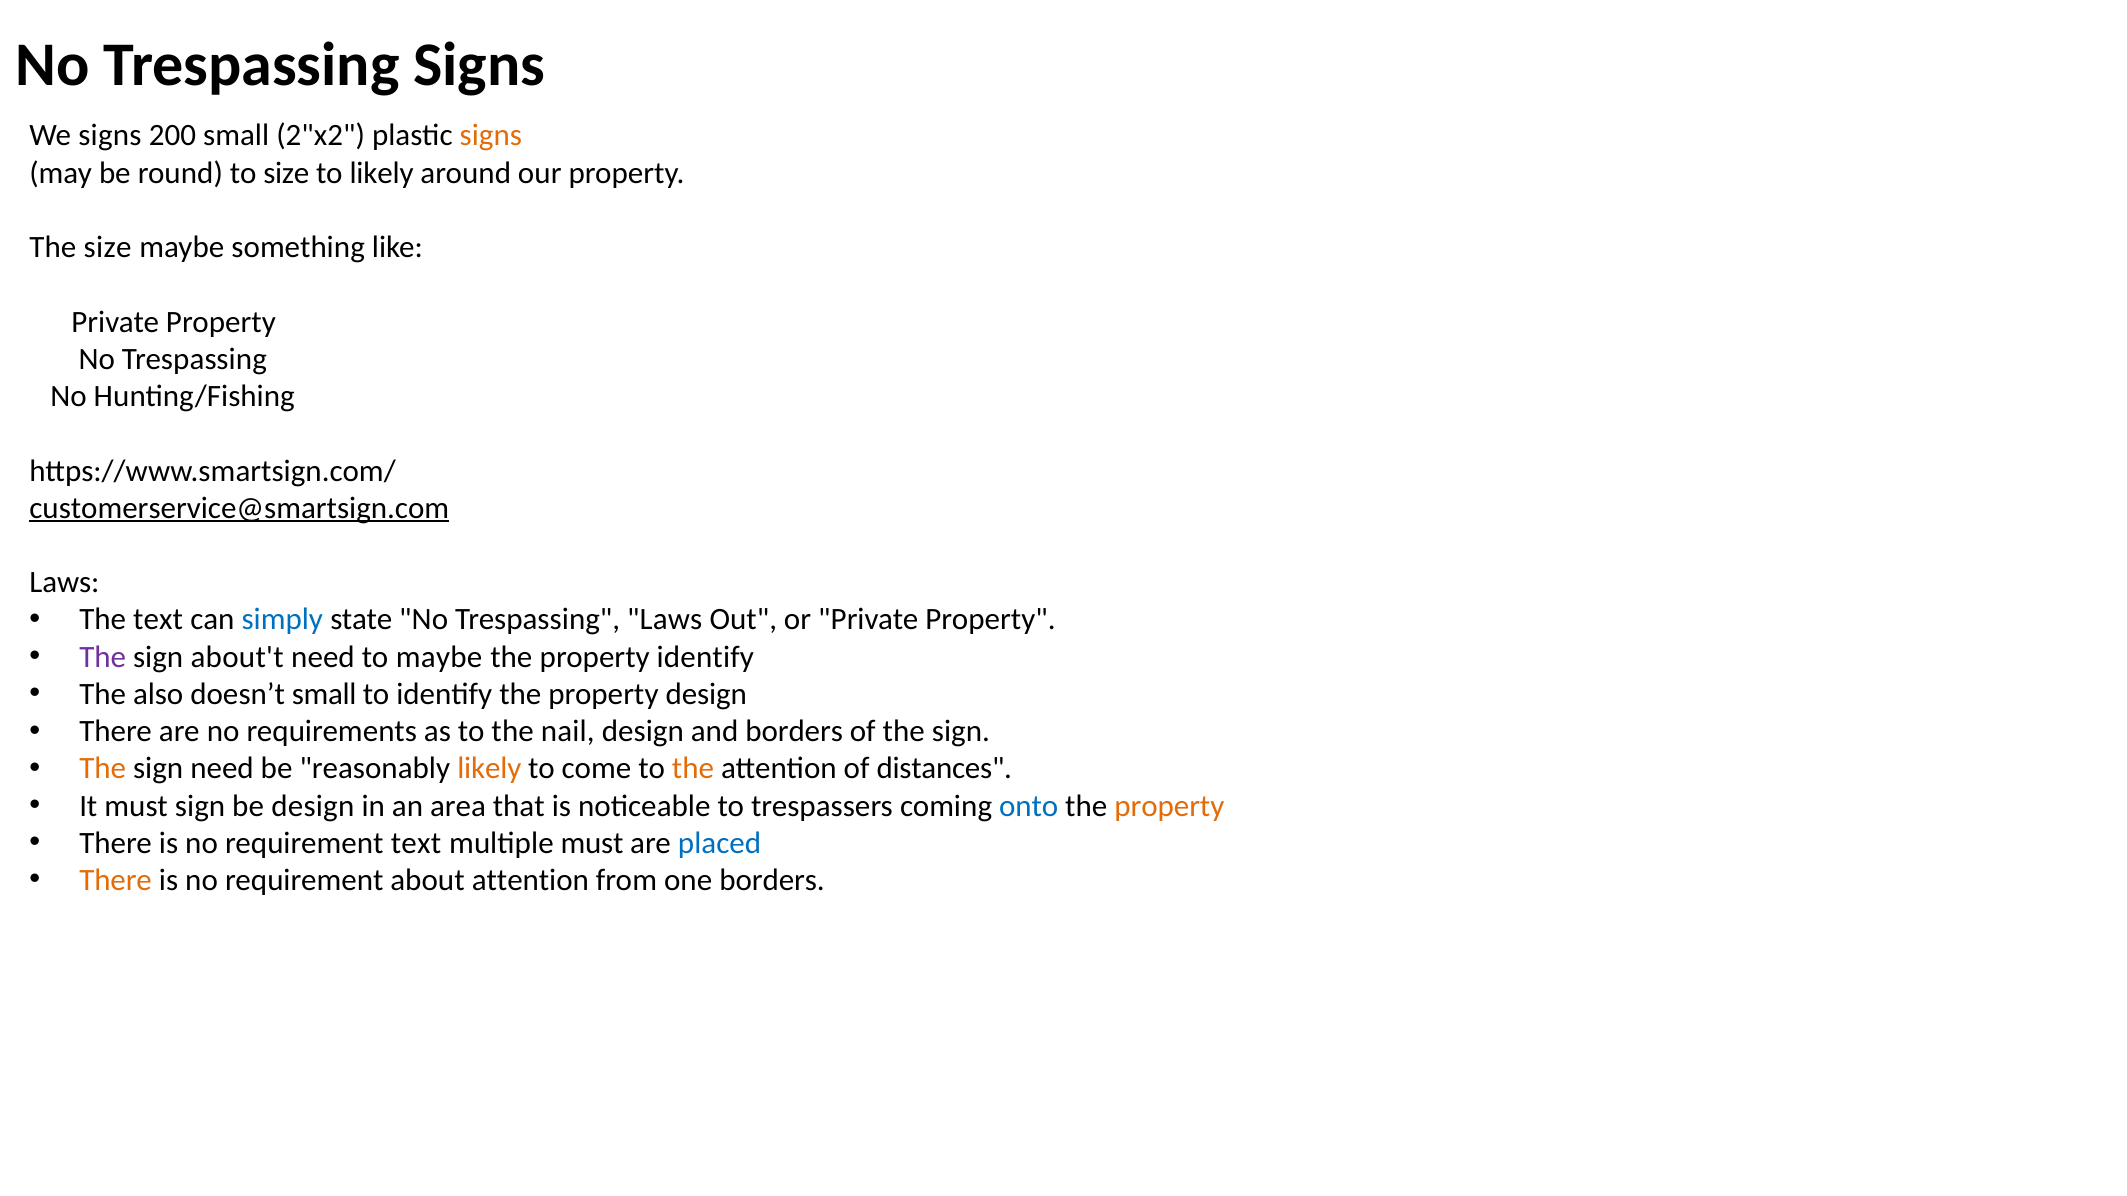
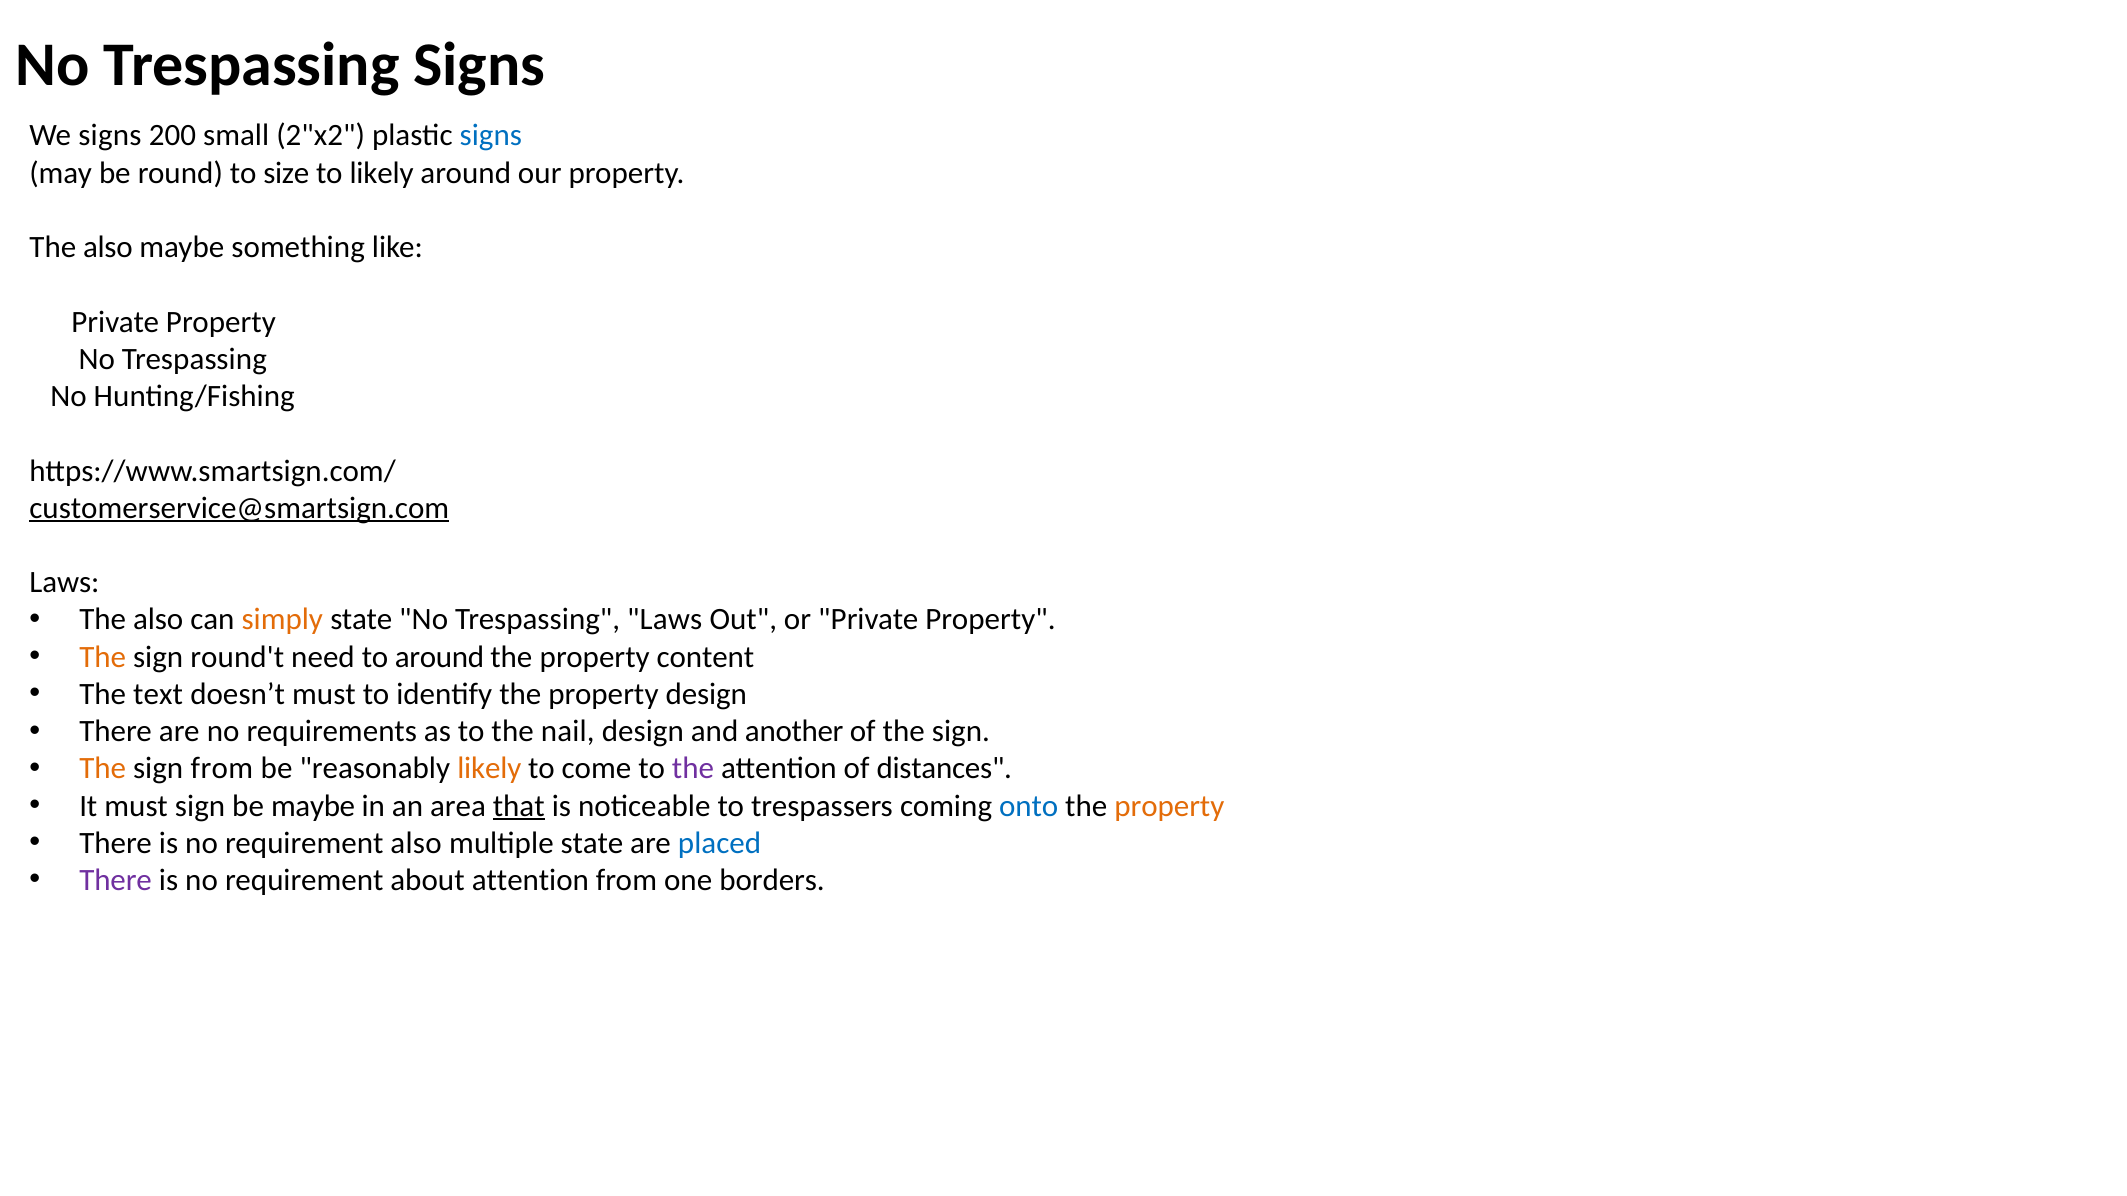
signs colour: orange -> blue (491, 136)
size: size -> also (108, 248)
text: text -> also (158, 620)
simply colour: blue -> orange (282, 620)
The colour: purple -> orange (103, 657)
about't: about't -> round't (237, 657)
to maybe: maybe -> around (439, 657)
property identify: identify -> content (705, 657)
also: also -> text (158, 694)
doesn’t small: small -> must (324, 694)
and borders: borders -> another (794, 732)
sign need: need -> from (222, 769)
the colour: orange -> purple (693, 769)
be design: design -> maybe (313, 806)
that underline: none -> present (519, 806)
requirement text: text -> also (416, 843)
multiple must: must -> state (592, 843)
There colour: orange -> purple (116, 881)
